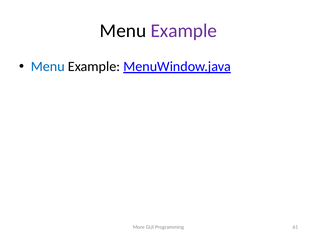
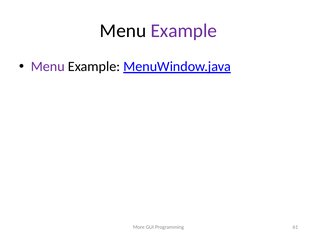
Menu colour: blue -> purple (48, 67)
